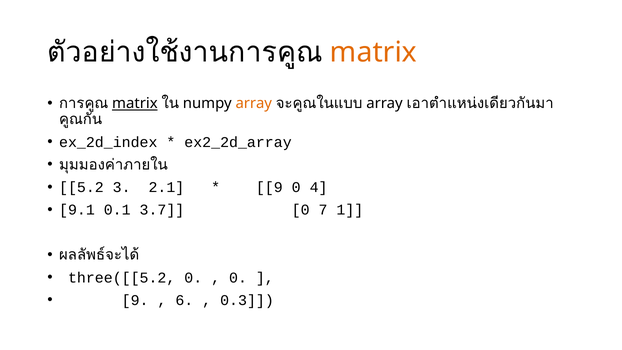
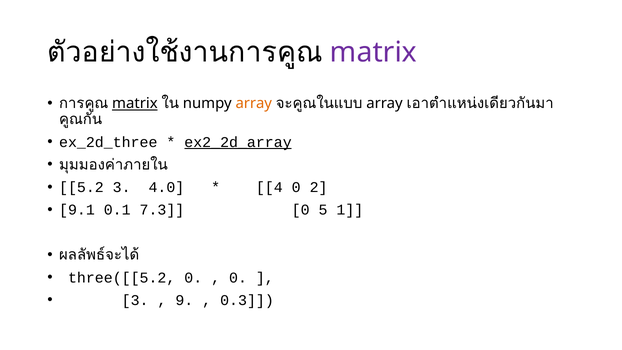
matrix colour: orange -> purple (373, 52)
ex_2d_index: ex_2d_index -> ex_2d_three (108, 142)
ex2_2d_array underline: none -> present (238, 142)
2.1: 2.1 -> 4.0 (166, 187)
9: 9 -> 4 (269, 187)
4: 4 -> 2 (319, 187)
3.7: 3.7 -> 7.3 (162, 210)
7: 7 -> 5 (323, 210)
9: 9 -> 3 (135, 300)
6: 6 -> 9 (184, 300)
